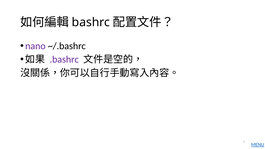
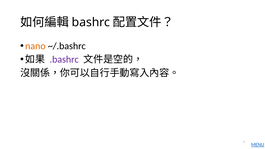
nano colour: purple -> orange (35, 46)
